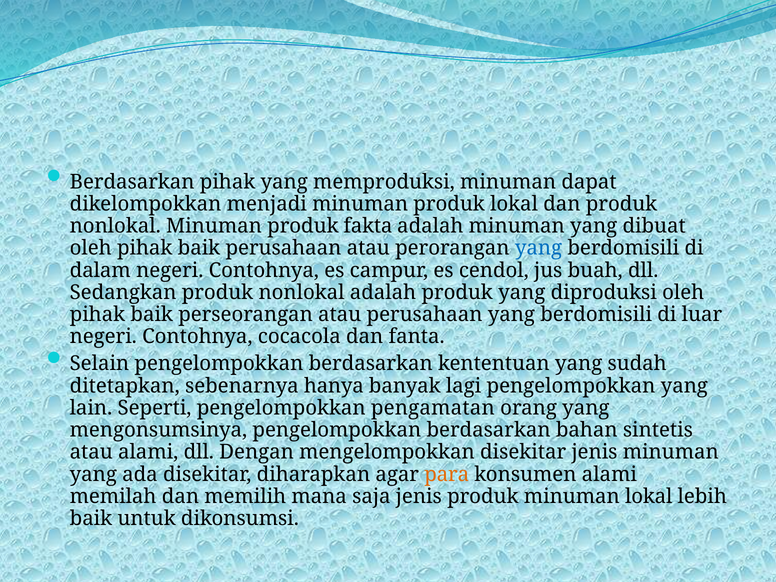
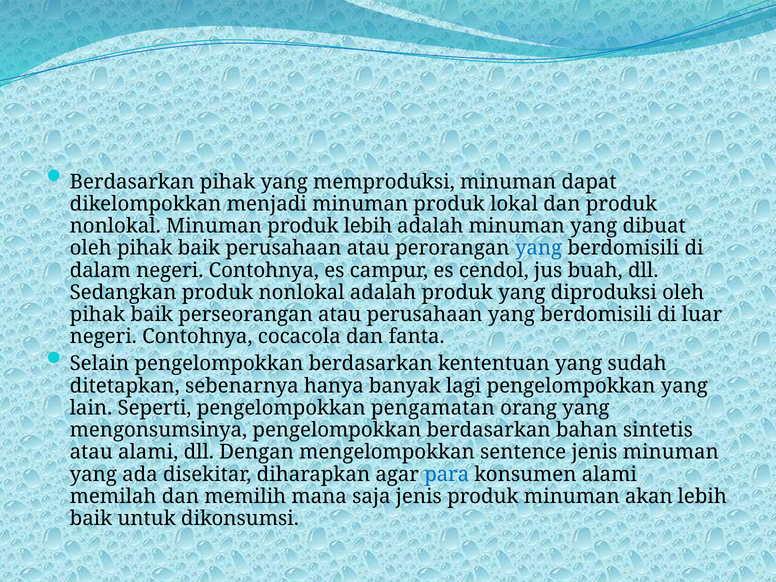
produk fakta: fakta -> lebih (368, 226)
mengelompokkan disekitar: disekitar -> sentence (523, 452)
para colour: orange -> blue (447, 474)
minuman lokal: lokal -> akan (649, 496)
